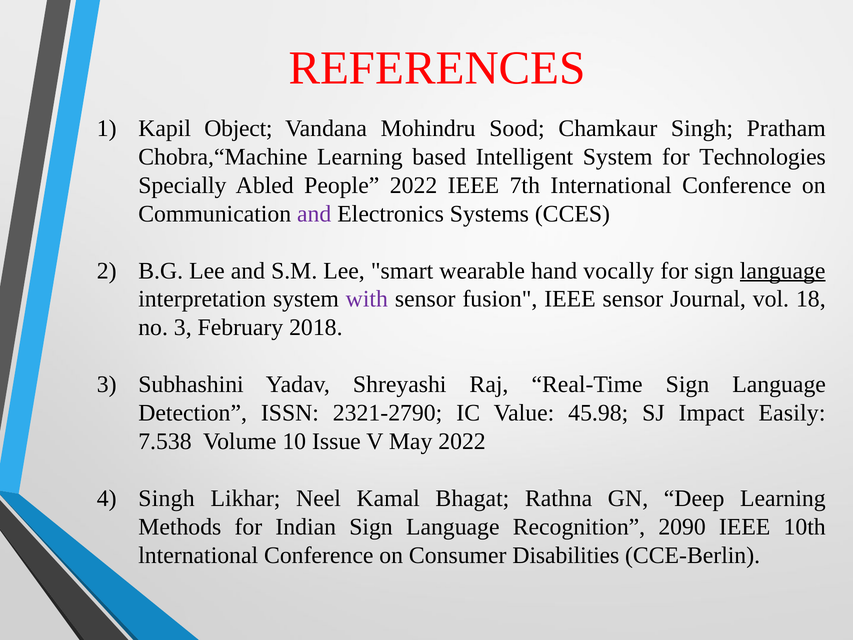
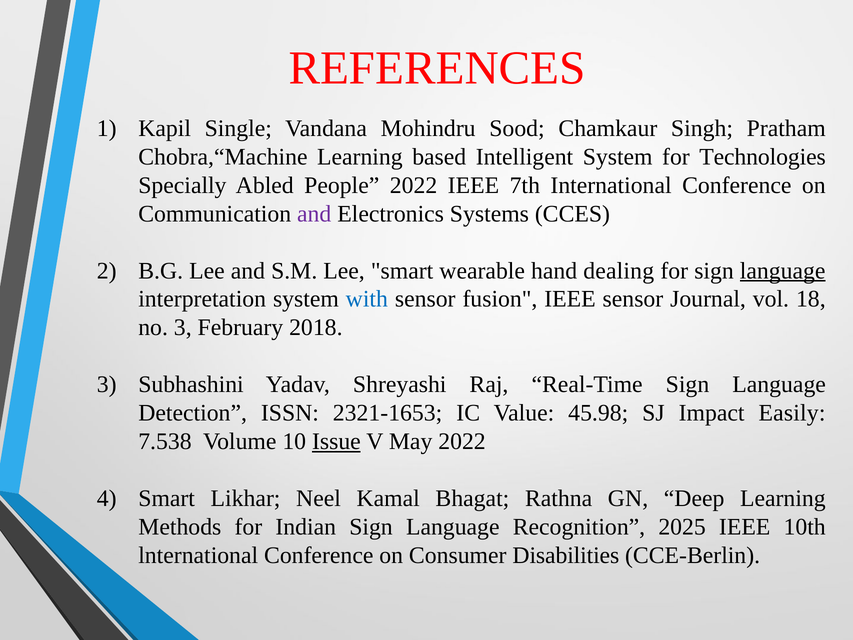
Object: Object -> Single (238, 128)
vocally: vocally -> dealing (619, 271)
with colour: purple -> blue (367, 299)
2321-2790: 2321-2790 -> 2321-1653 (388, 413)
Issue underline: none -> present (336, 441)
Singh: Singh -> Smart (167, 498)
2090: 2090 -> 2025 (682, 527)
